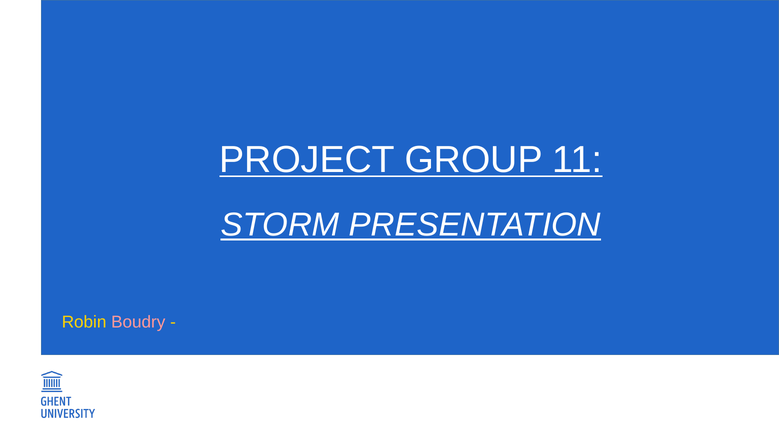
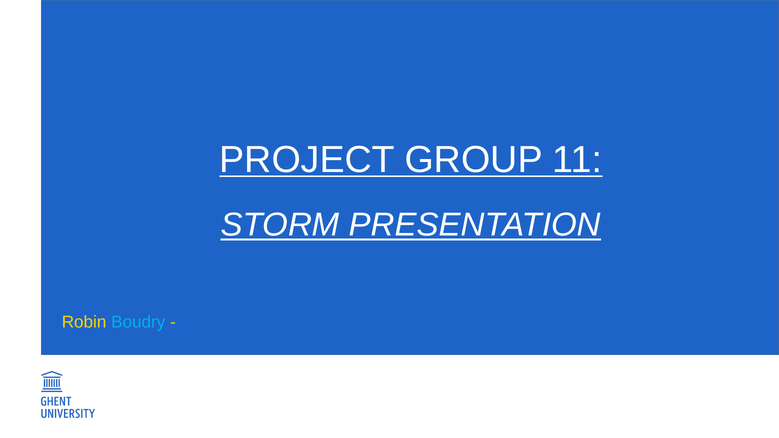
Boudry colour: pink -> light blue (138, 322)
